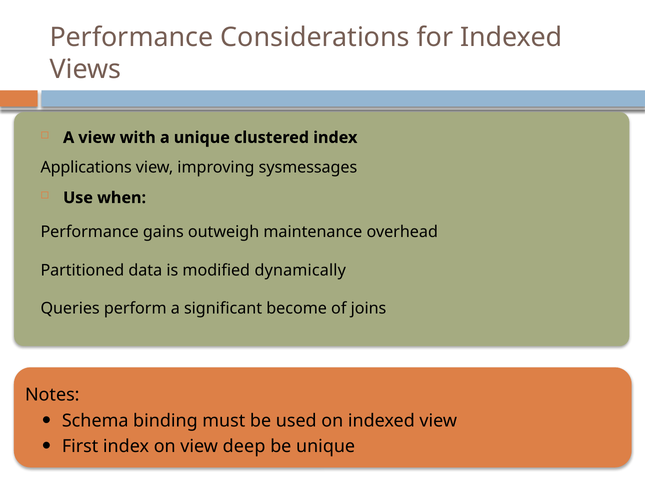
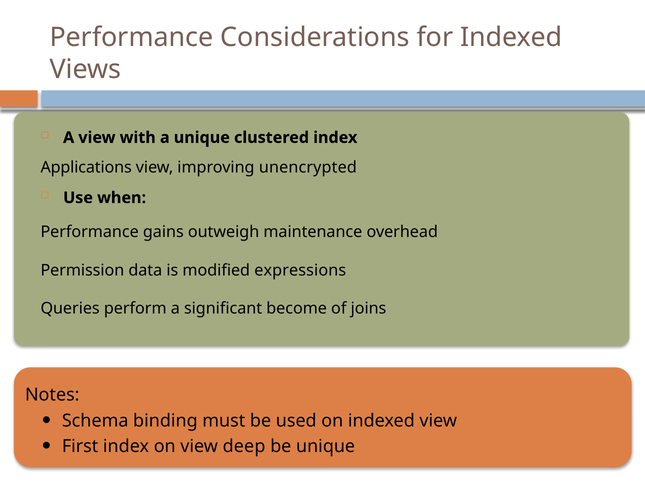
sysmessages: sysmessages -> unencrypted (308, 168)
Partitioned: Partitioned -> Permission (82, 270)
dynamically: dynamically -> expressions (300, 270)
